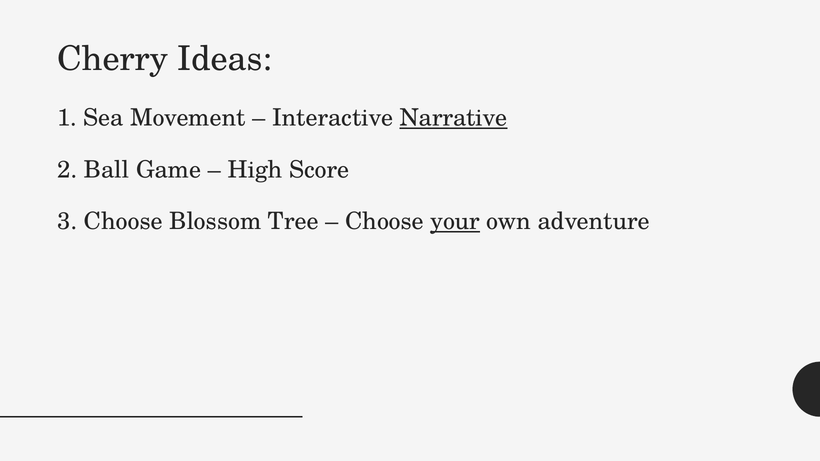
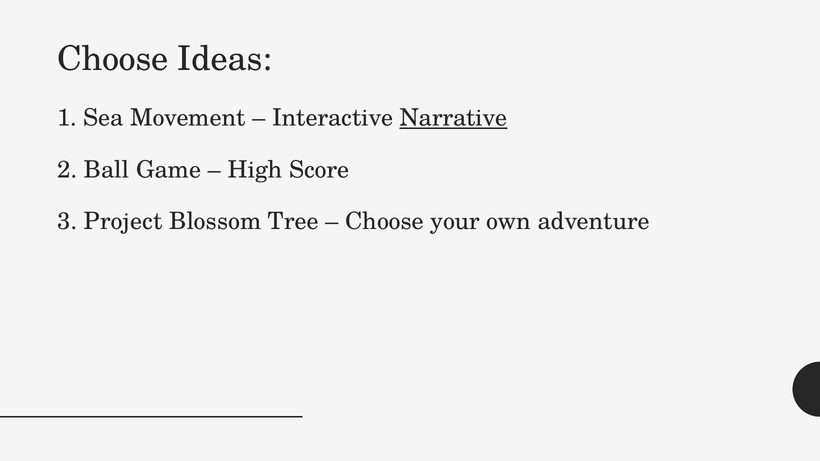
Cherry: Cherry -> Choose (113, 59)
3 Choose: Choose -> Project (123, 221)
your underline: present -> none (455, 221)
